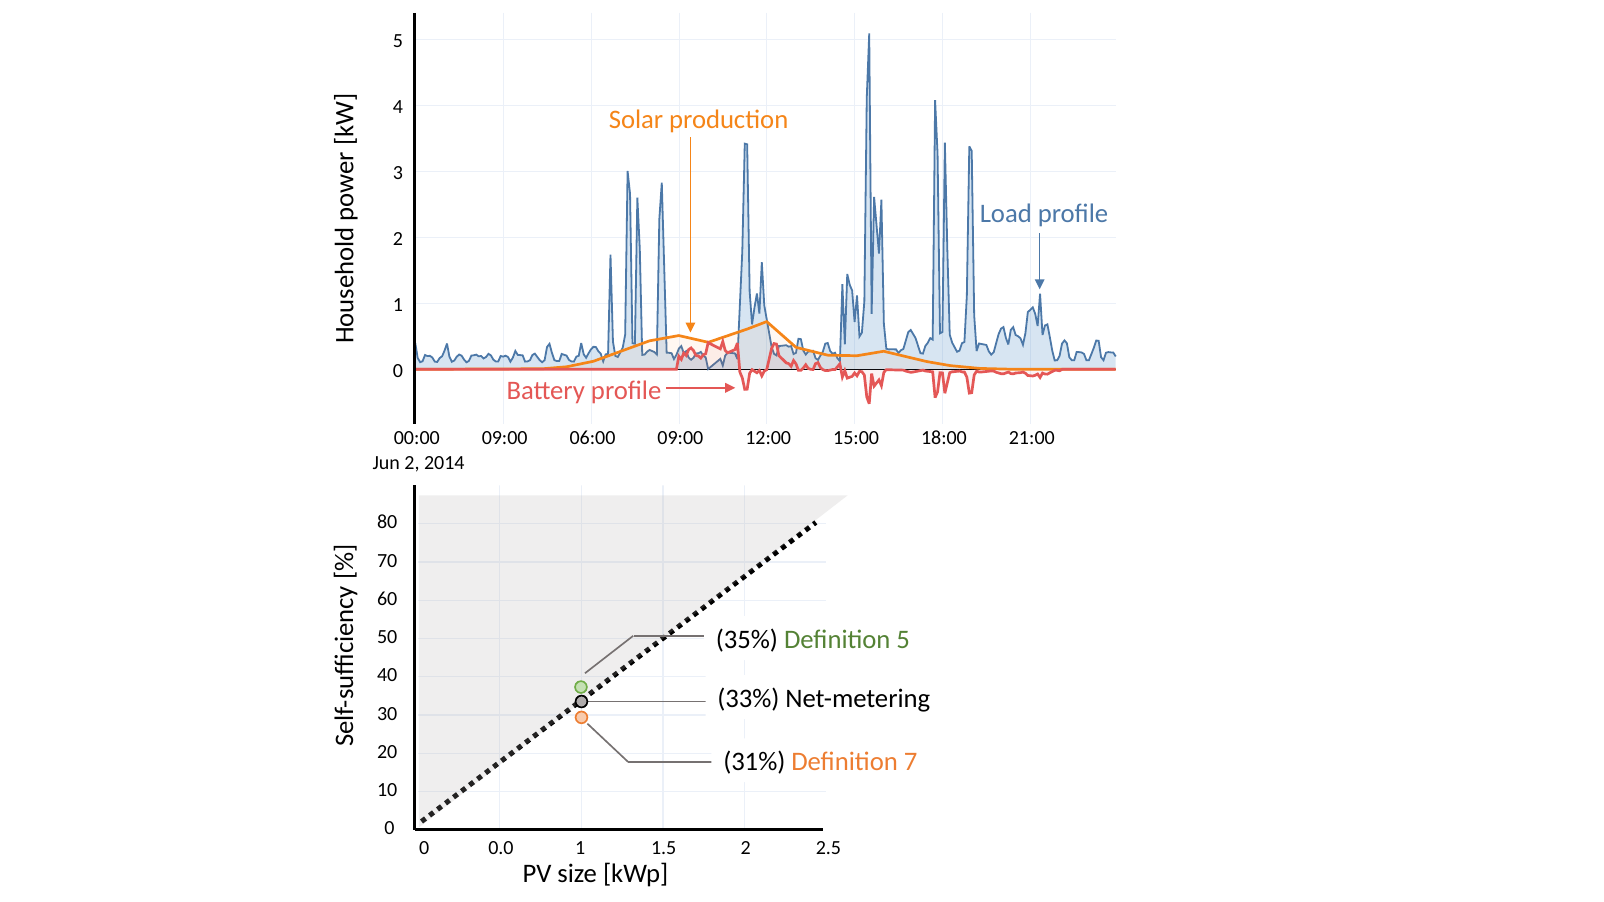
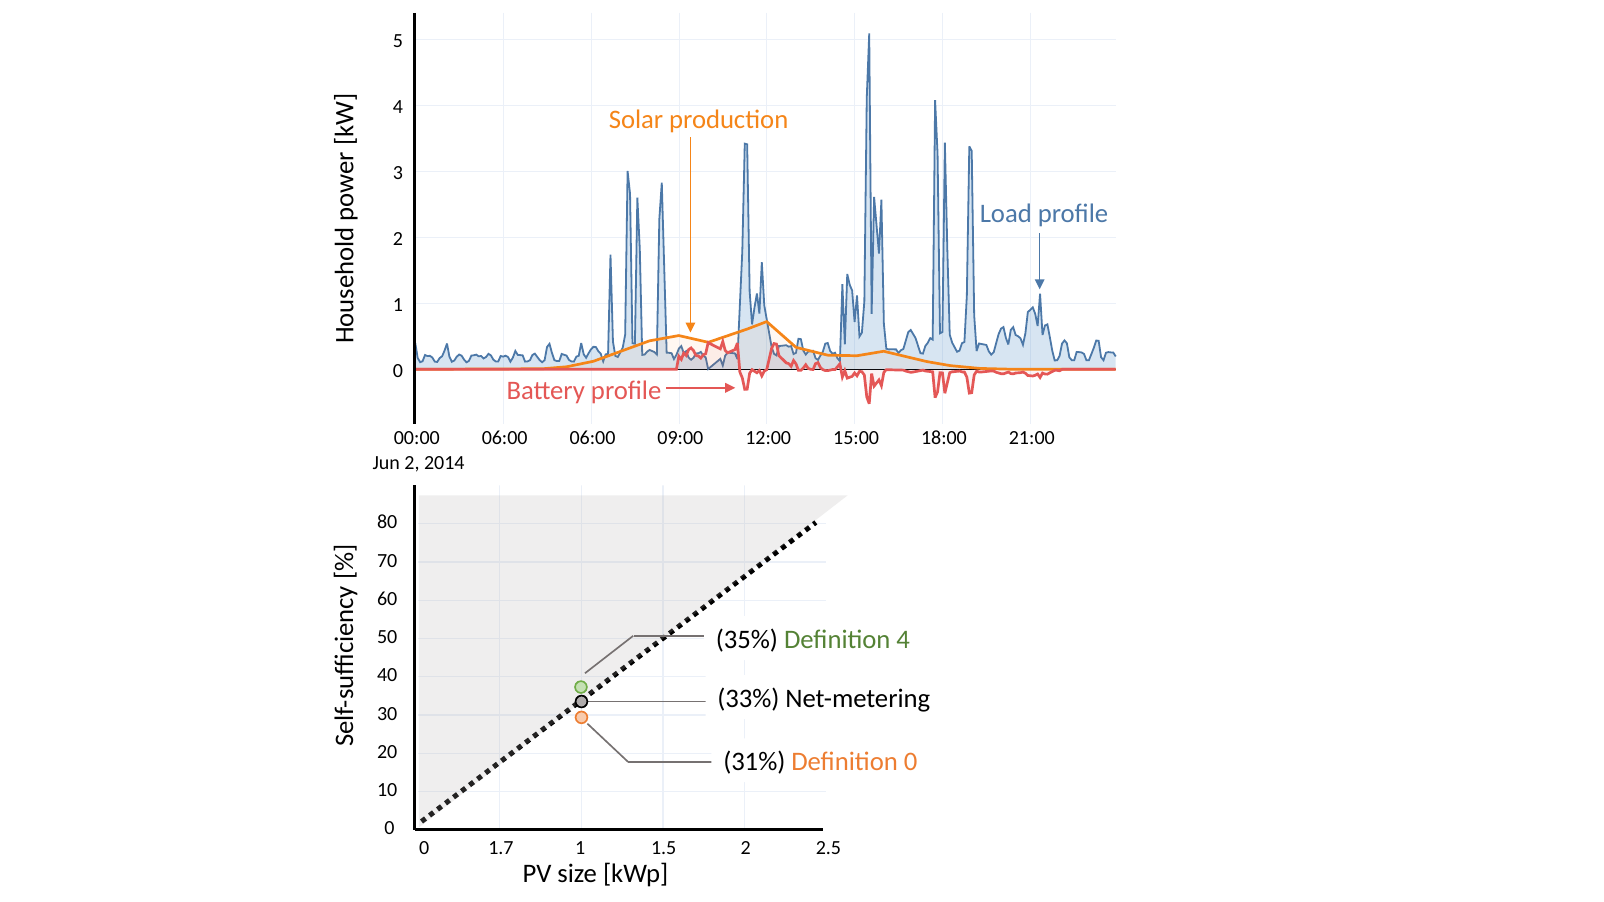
09:00: 09:00 -> 06:00 (505, 438)
Definition 5: 5 -> 4 (903, 640)
Definition 7: 7 -> 0 (911, 762)
0.0: 0.0 -> 1.7 (501, 848)
